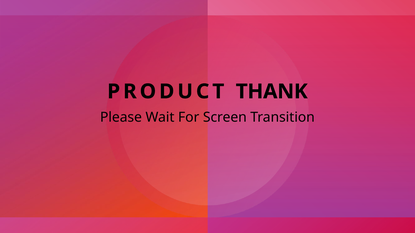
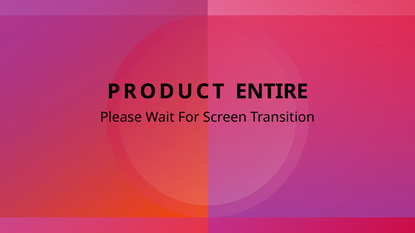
THANK: THANK -> ENTIRE (272, 92)
